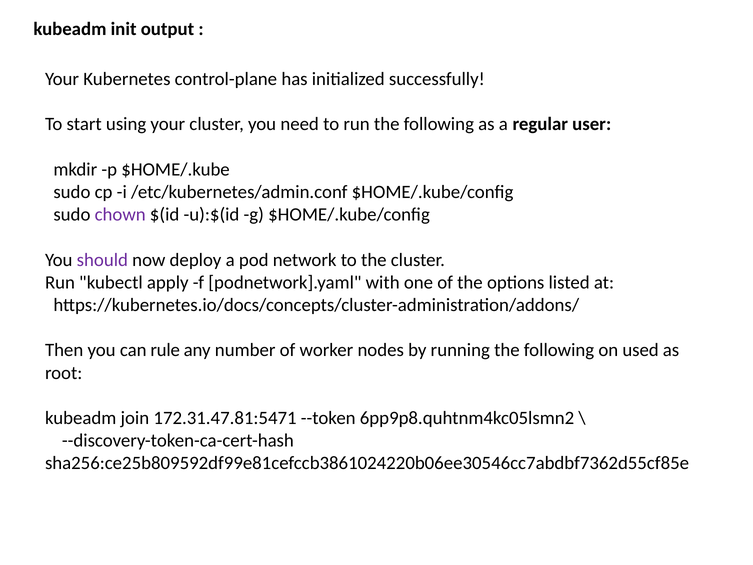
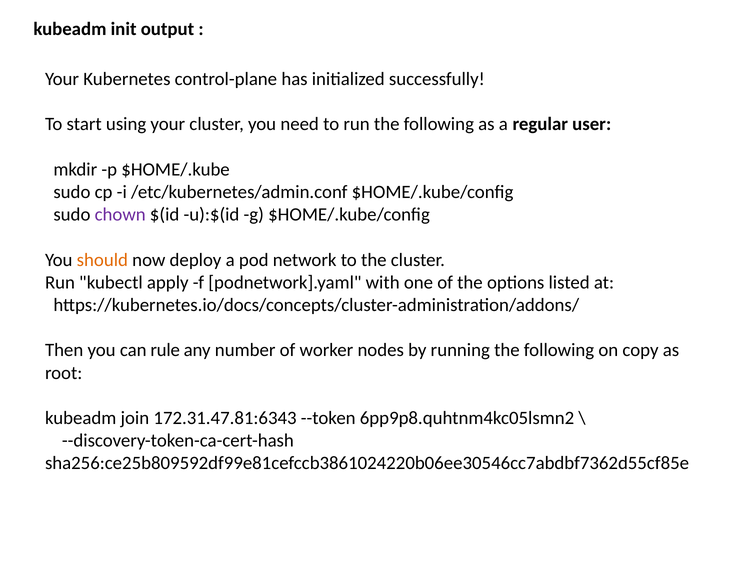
should colour: purple -> orange (102, 260)
used: used -> copy (641, 350)
172.31.47.81:5471: 172.31.47.81:5471 -> 172.31.47.81:6343 (225, 418)
